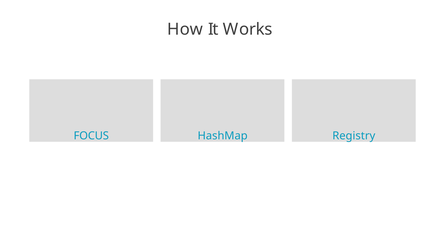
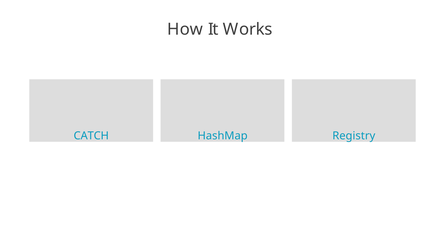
FOCUS: FOCUS -> CATCH (91, 136)
